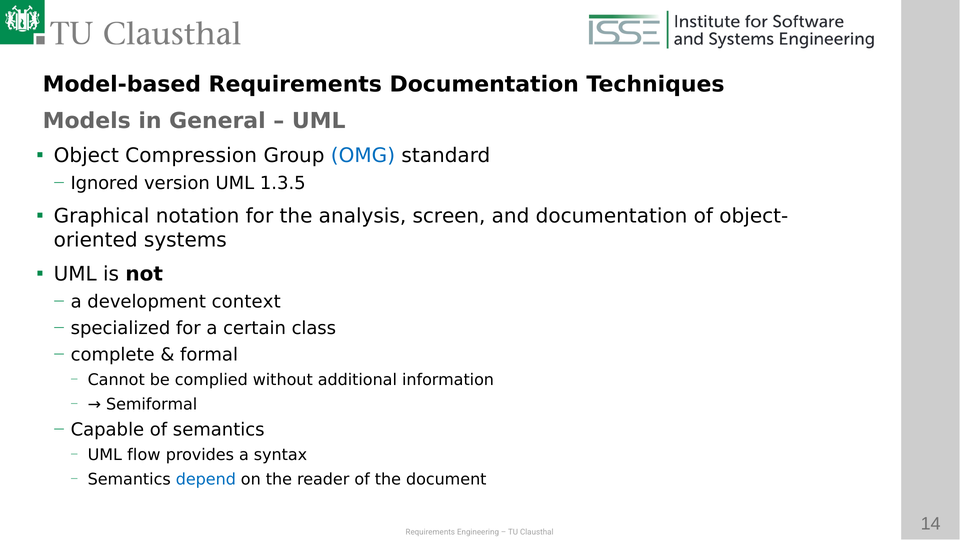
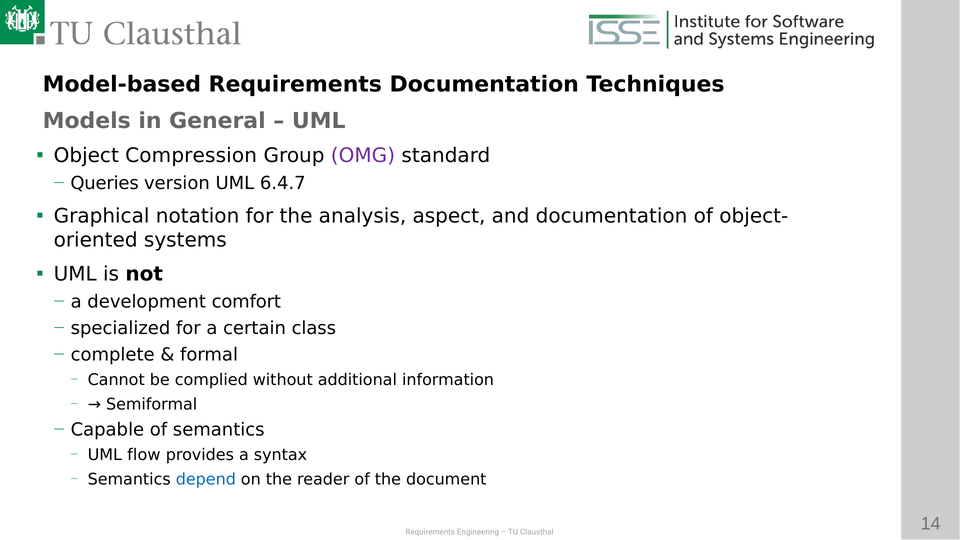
OMG colour: blue -> purple (363, 155)
Ignored: Ignored -> Queries (105, 183)
1.3.5: 1.3.5 -> 6.4.7 (283, 183)
screen: screen -> aspect (449, 216)
context: context -> comfort (246, 302)
